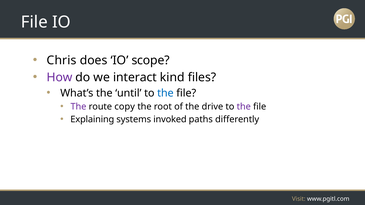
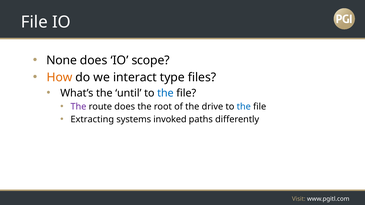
Chris: Chris -> None (62, 60)
How colour: purple -> orange (59, 77)
kind: kind -> type (172, 77)
route copy: copy -> does (125, 107)
the colour: purple -> blue (244, 107)
Explaining: Explaining -> Extracting (92, 120)
